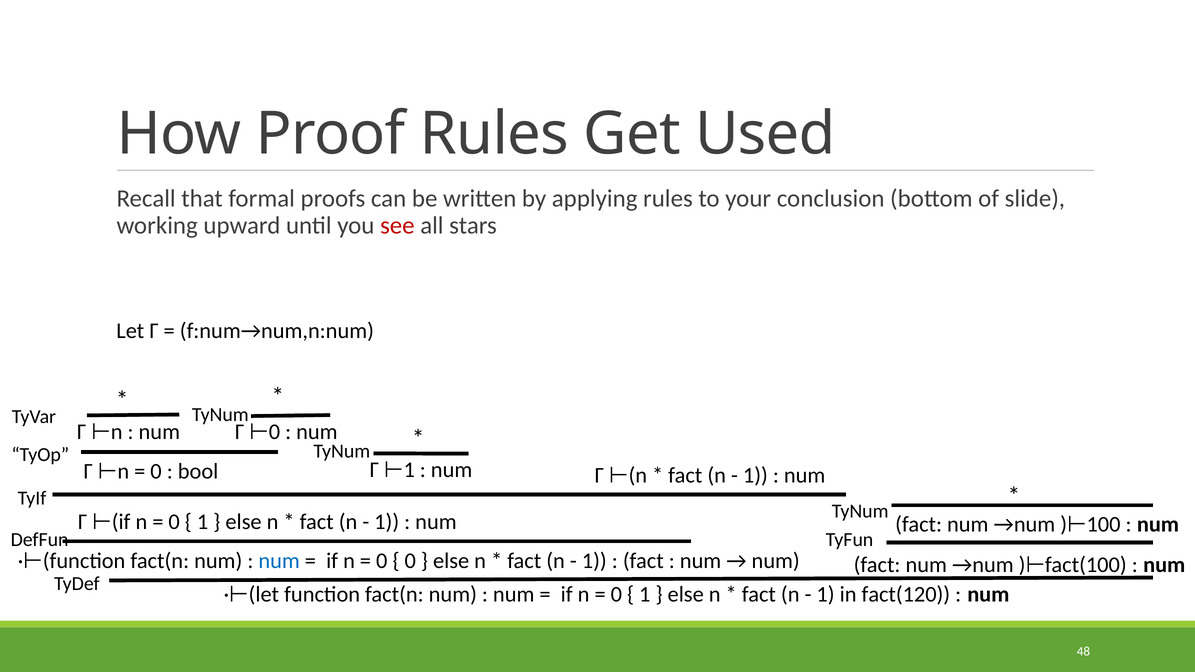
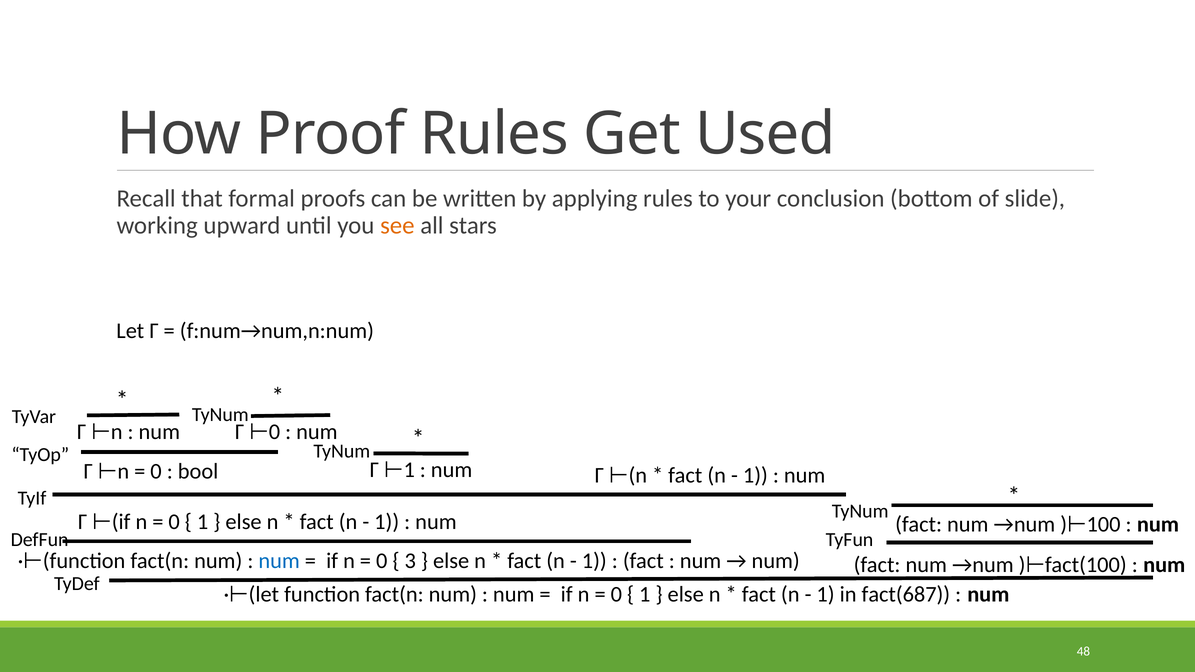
see colour: red -> orange (397, 226)
0: 0 -> 3 (410, 561)
fact(120: fact(120 -> fact(687 (906, 595)
